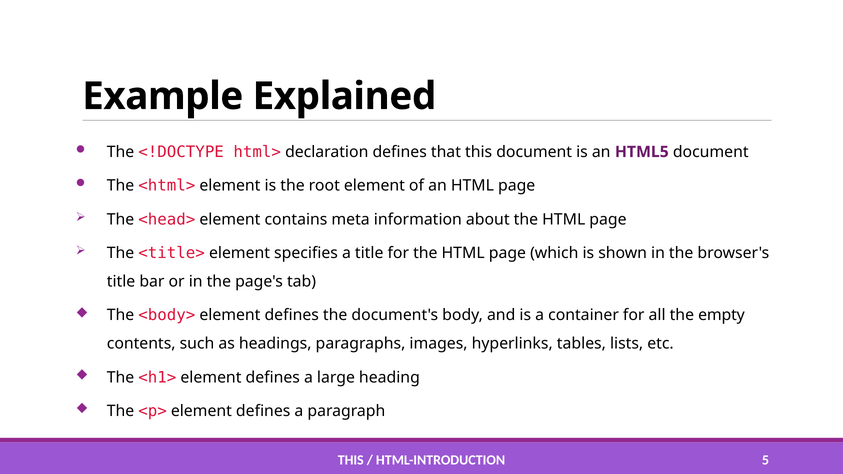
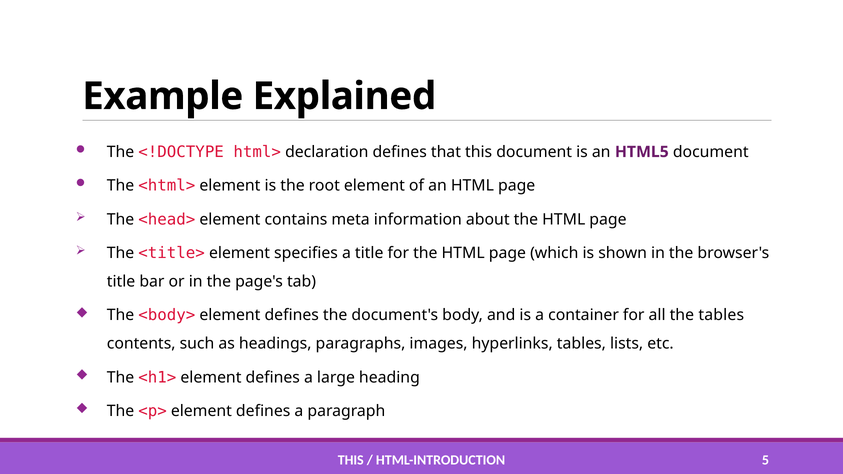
the empty: empty -> tables (721, 315)
